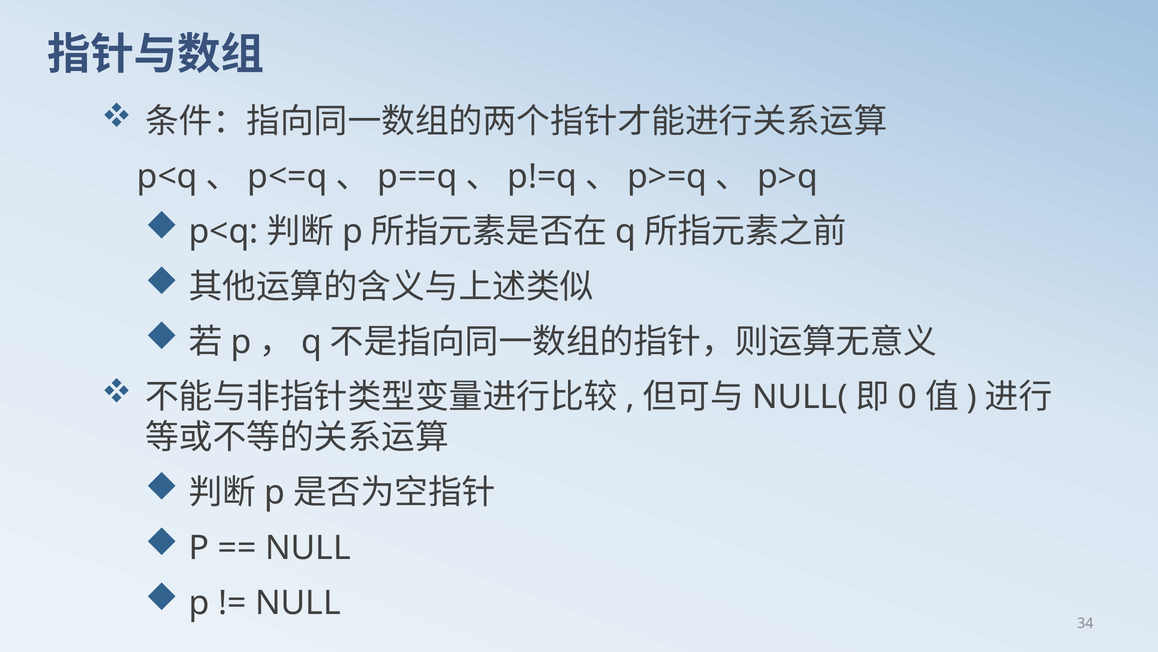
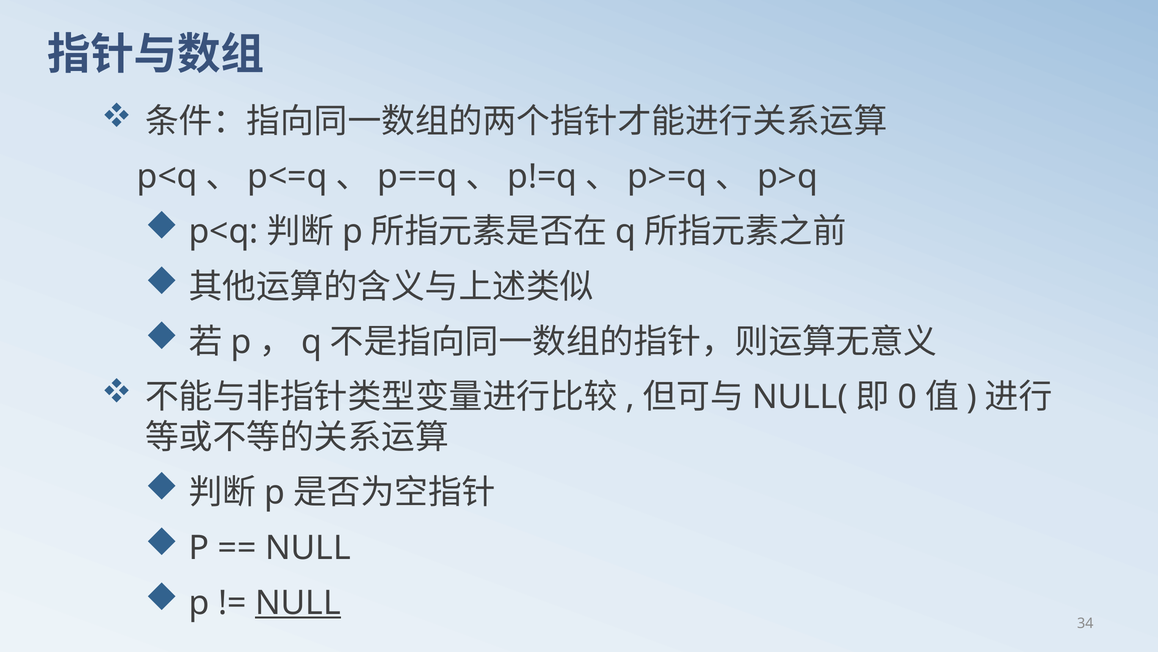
NULL underline: none -> present (298, 603)
